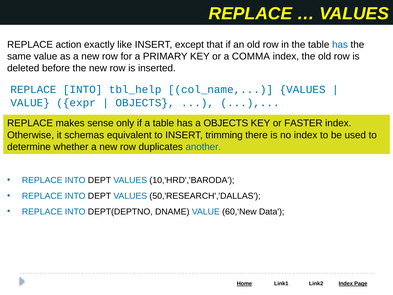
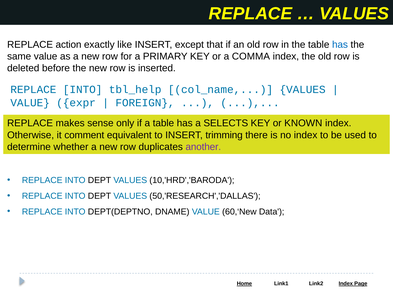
OBJECTS: OBJECTS -> FOREIGN (145, 103)
a OBJECTS: OBJECTS -> SELECTS (226, 123)
FASTER: FASTER -> KNOWN (303, 123)
schemas: schemas -> comment (84, 135)
another colour: blue -> purple (203, 147)
